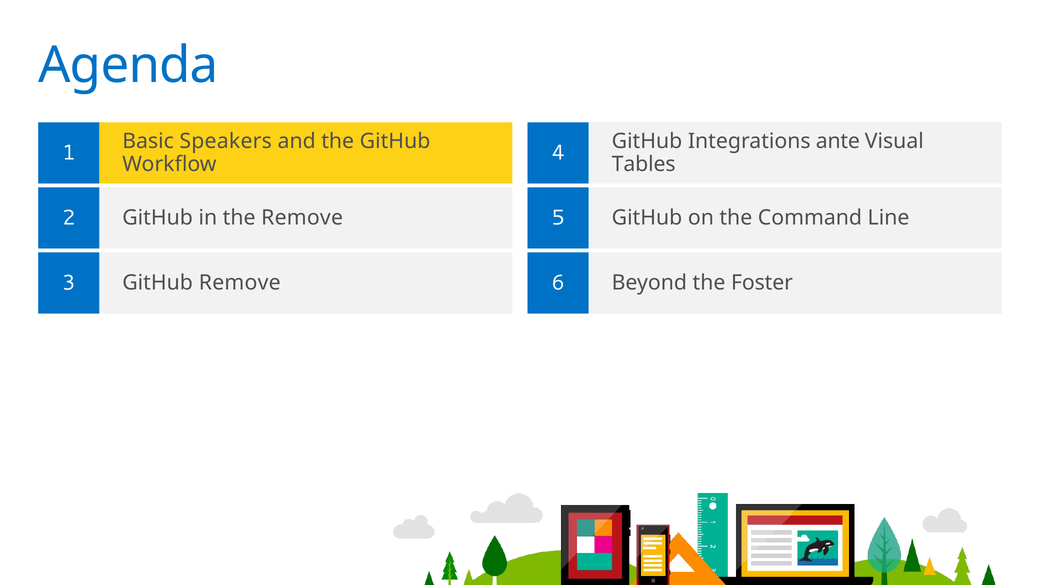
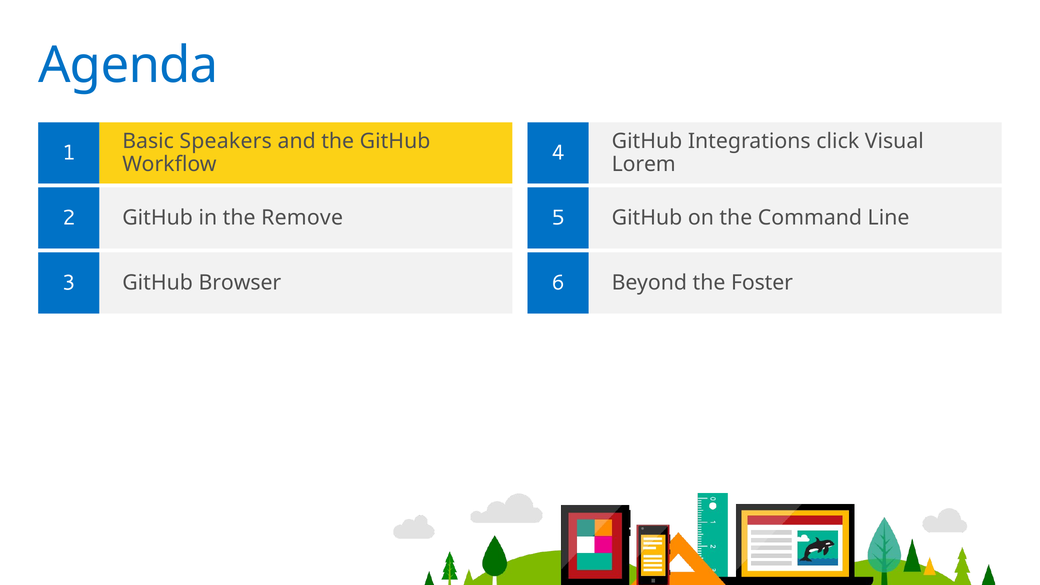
ante: ante -> click (838, 141)
Tables: Tables -> Lorem (644, 164)
GitHub Remove: Remove -> Browser (240, 283)
